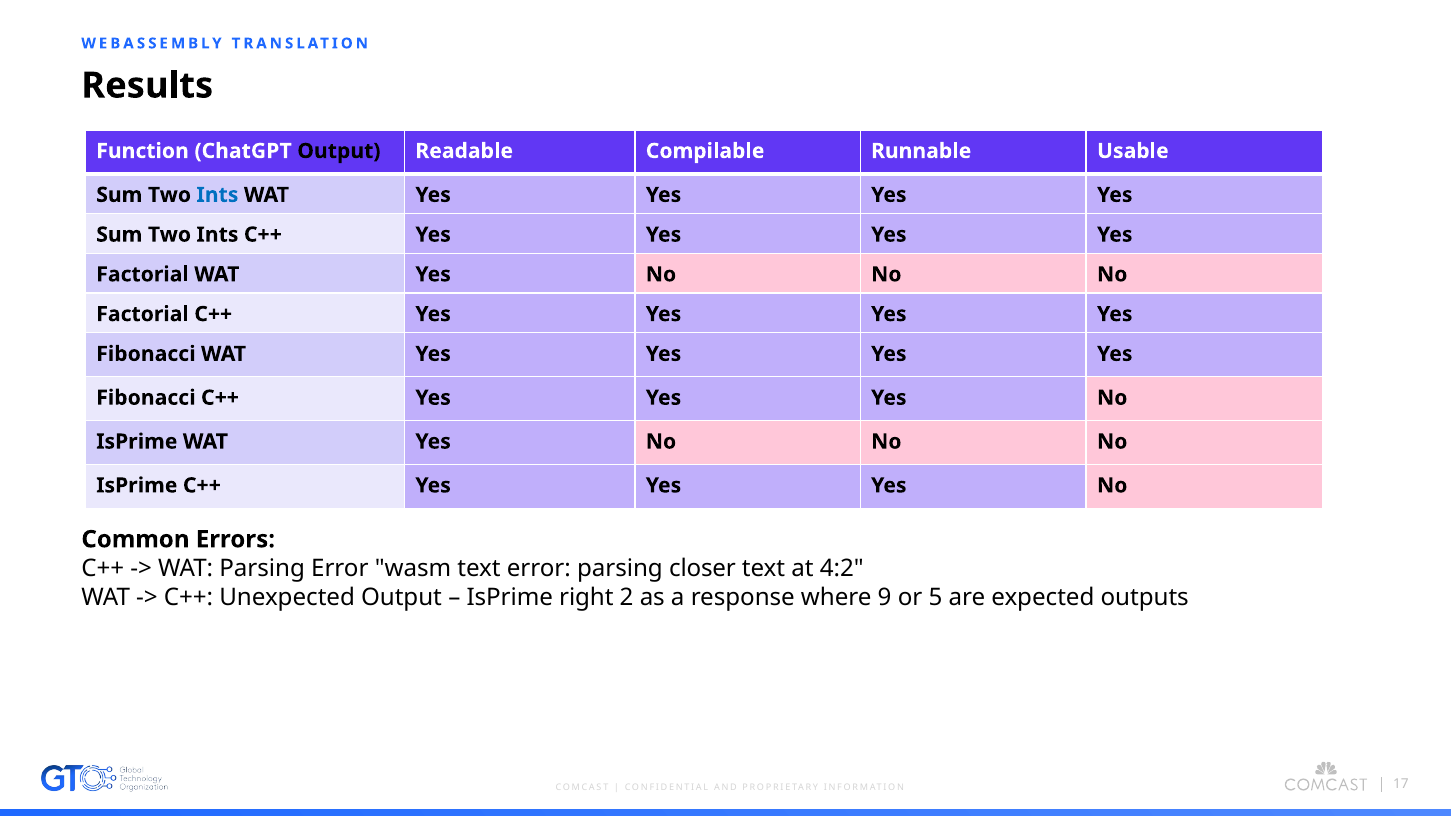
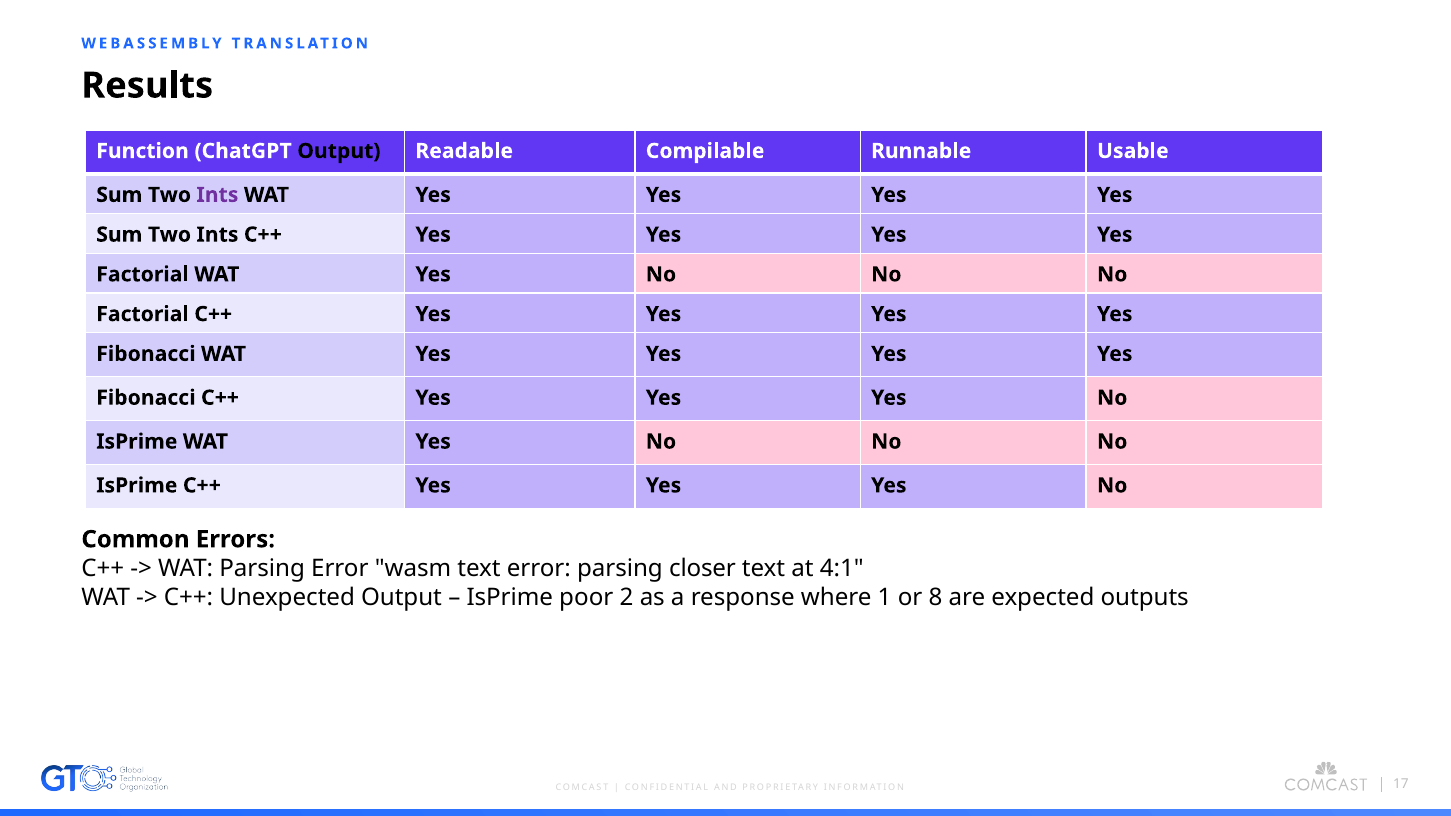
Ints colour: blue -> purple (217, 195)
4:2: 4:2 -> 4:1 (842, 568)
right: right -> poor (586, 597)
9: 9 -> 1 (885, 597)
5: 5 -> 8 (936, 597)
